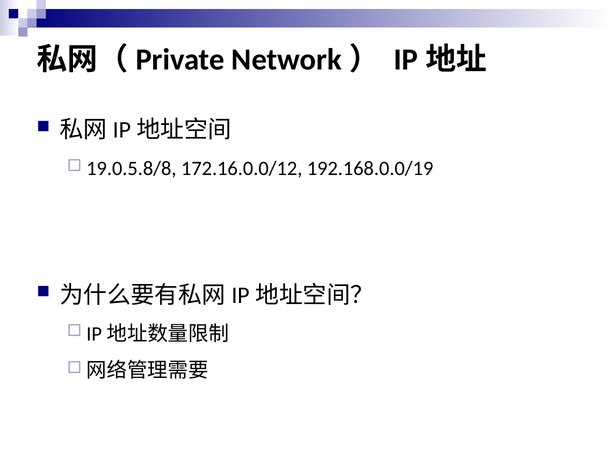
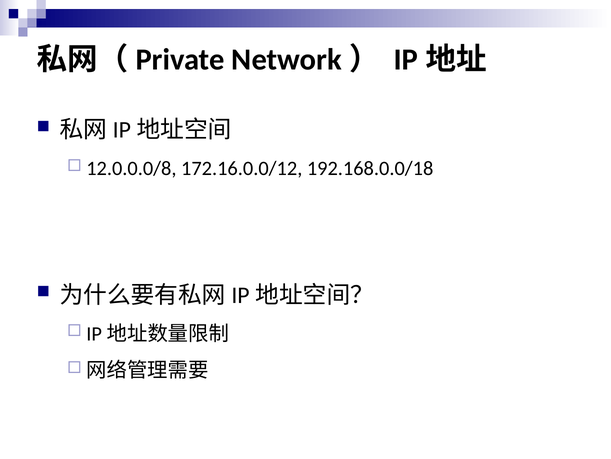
19.0.5.8/8: 19.0.5.8/8 -> 12.0.0.0/8 (131, 168)
192.168.0.0/19: 192.168.0.0/19 -> 192.168.0.0/18 (370, 168)
